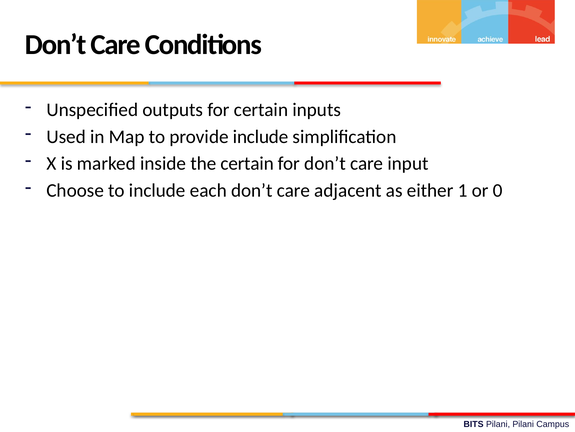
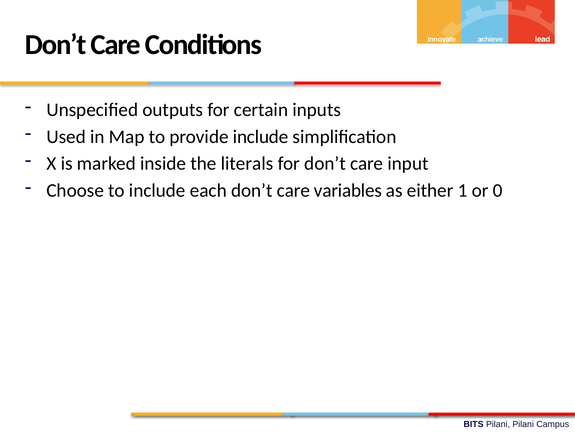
the certain: certain -> literals (247, 163)
adjacent: adjacent -> variables (348, 190)
